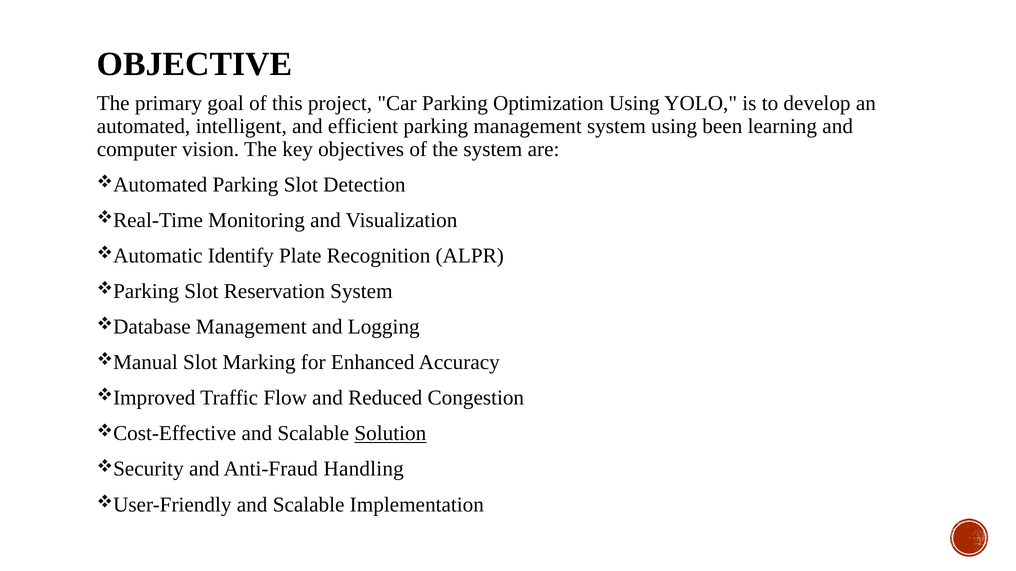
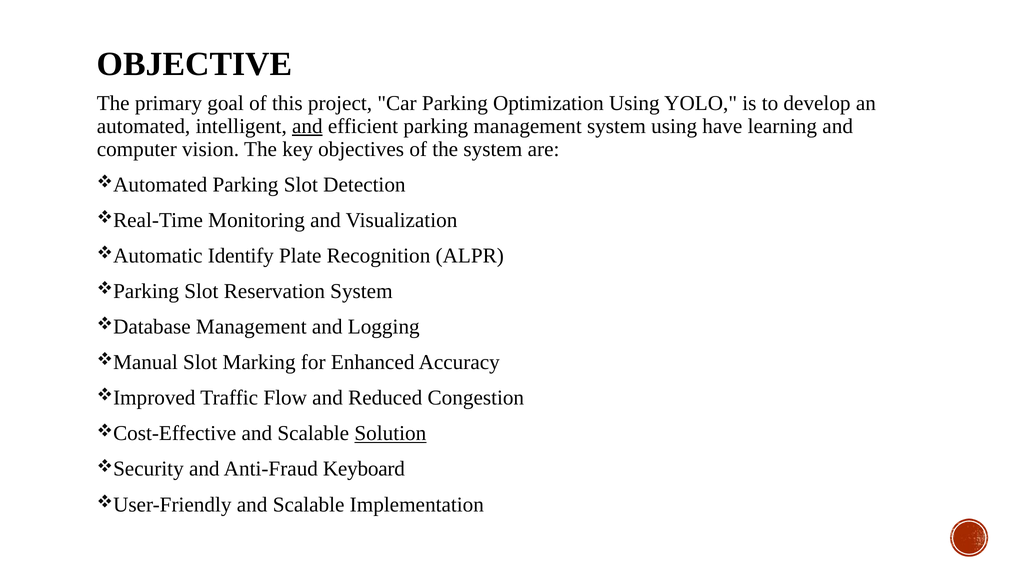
and underline: none -> present (307, 126)
been: been -> have (722, 126)
Handling: Handling -> Keyboard (364, 469)
